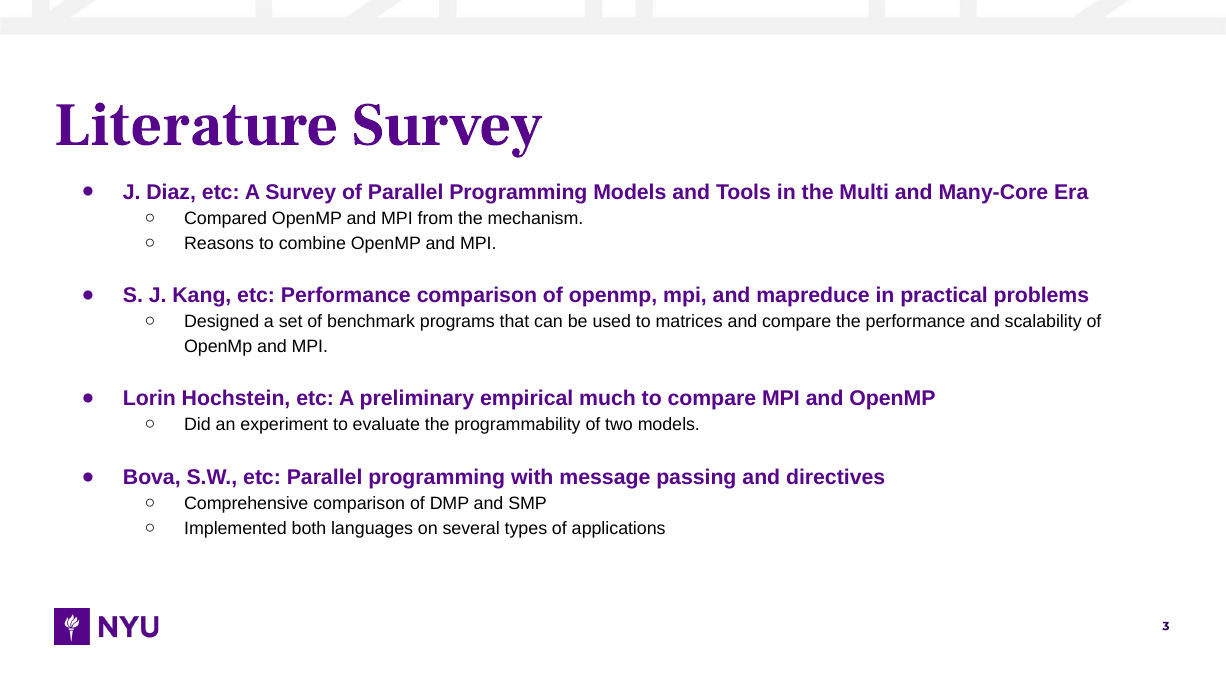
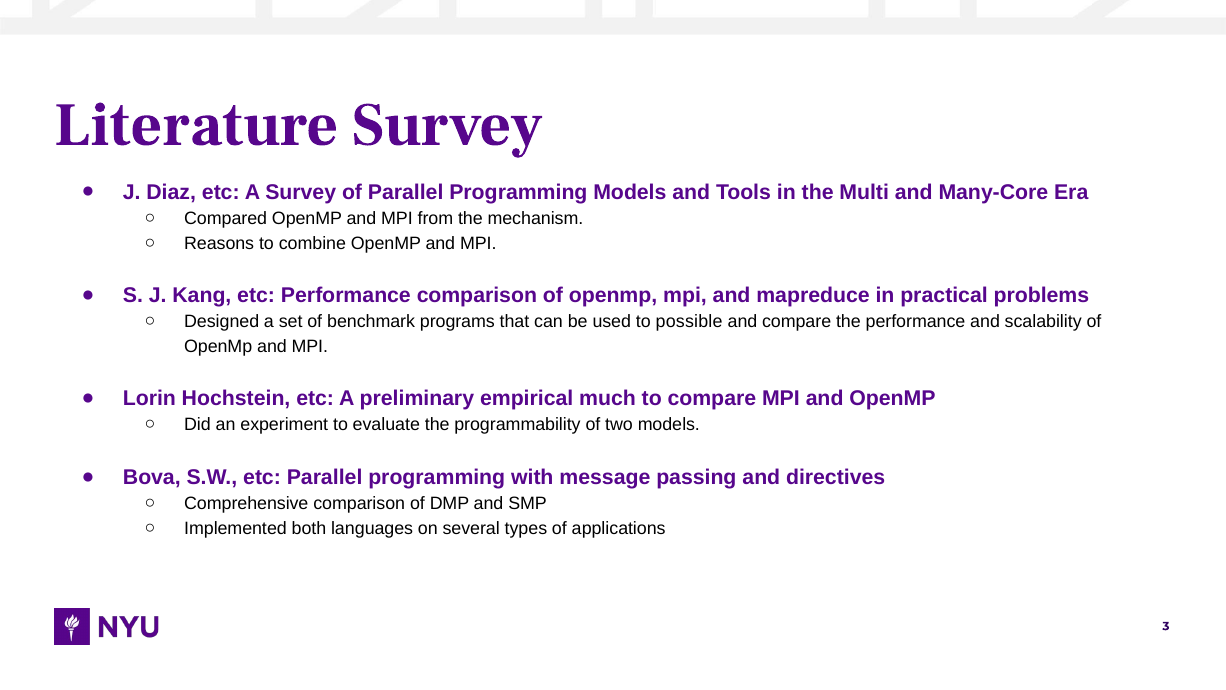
matrices: matrices -> possible (689, 322)
